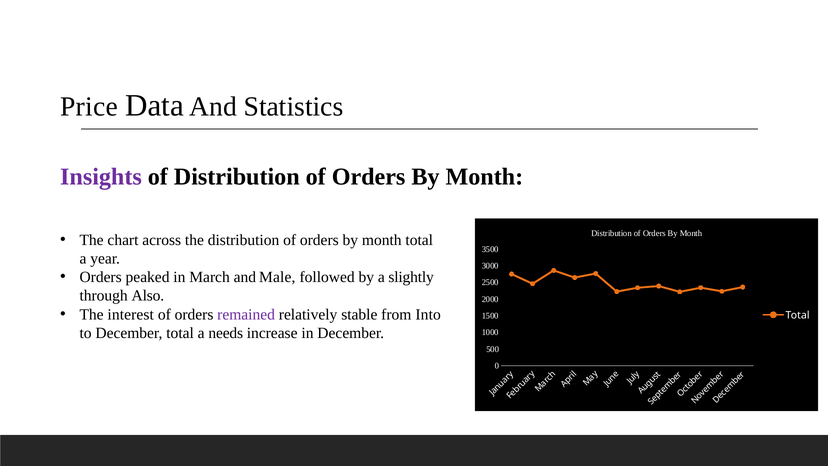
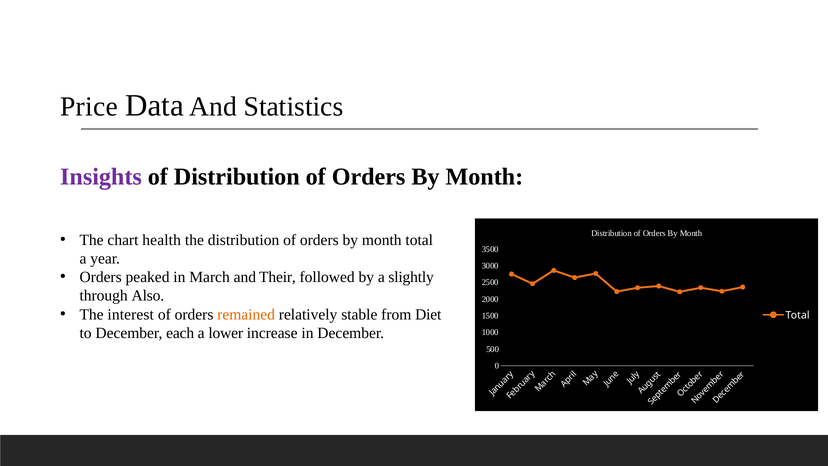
across: across -> health (162, 240)
Male: Male -> Their (277, 277)
remained colour: purple -> orange (246, 314)
Into: Into -> Diet (428, 314)
December total: total -> each (180, 333)
needs: needs -> lower (226, 333)
